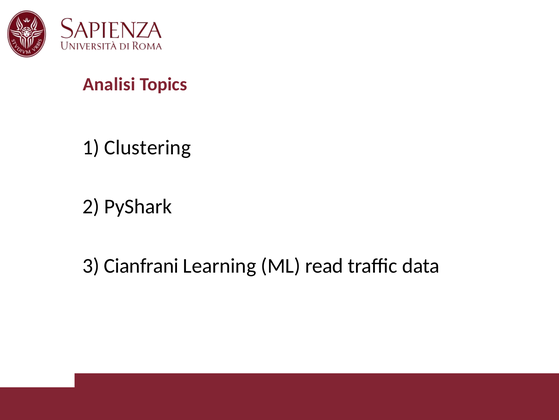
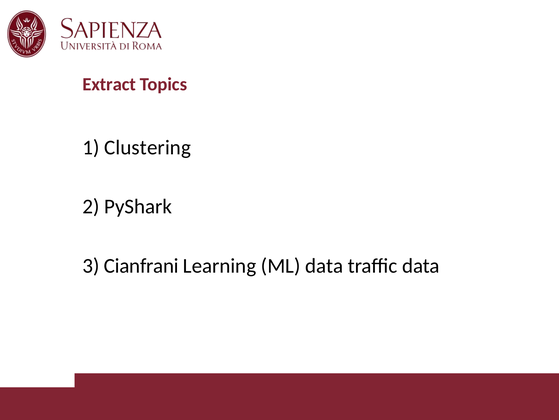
Analisi: Analisi -> Extract (109, 84)
ML read: read -> data (324, 265)
